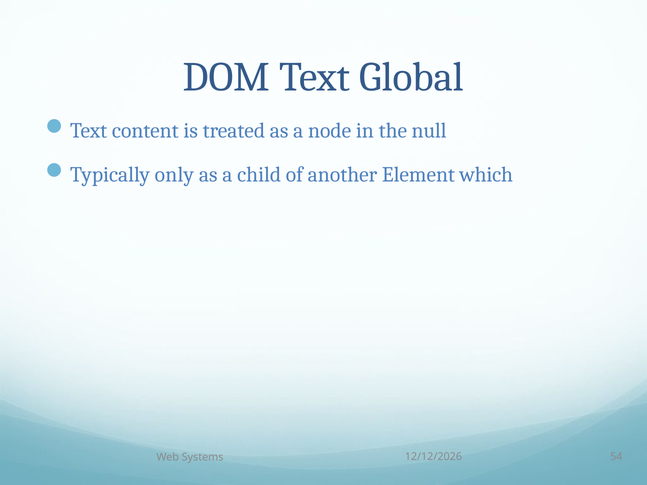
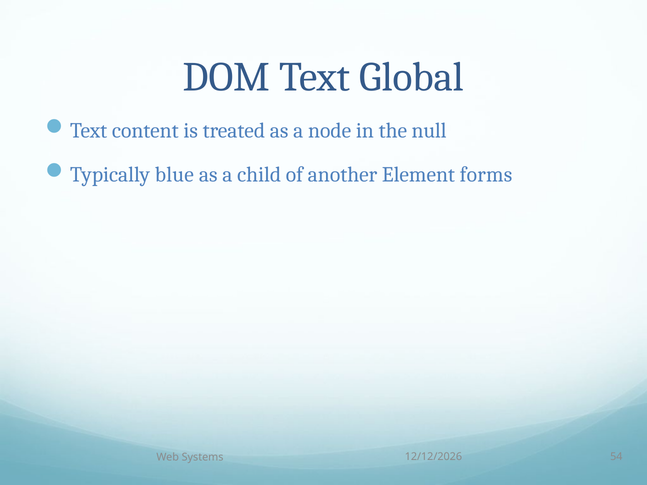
only: only -> blue (174, 175)
which: which -> forms (486, 175)
